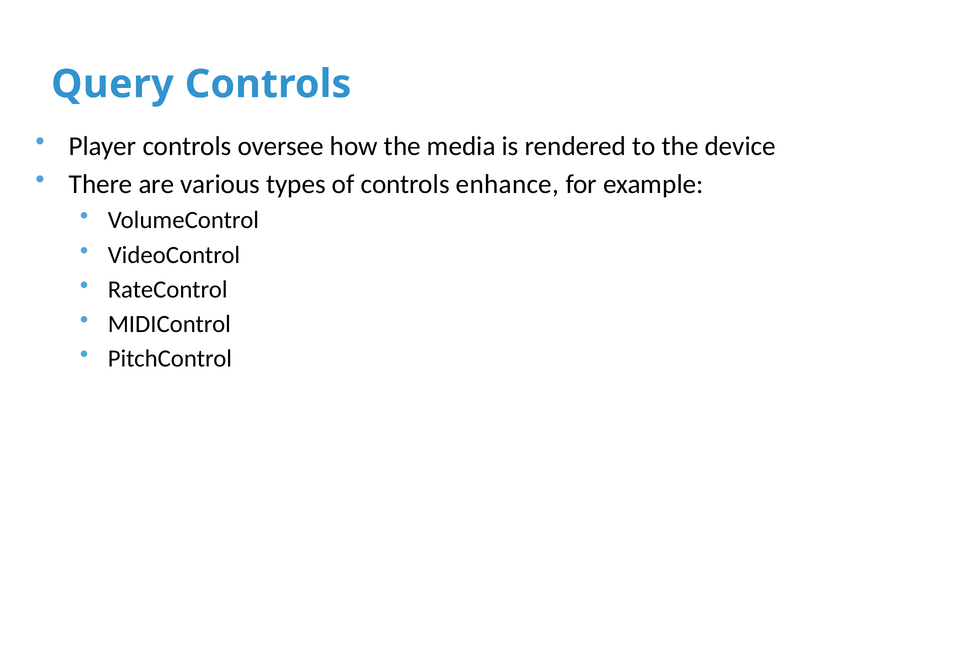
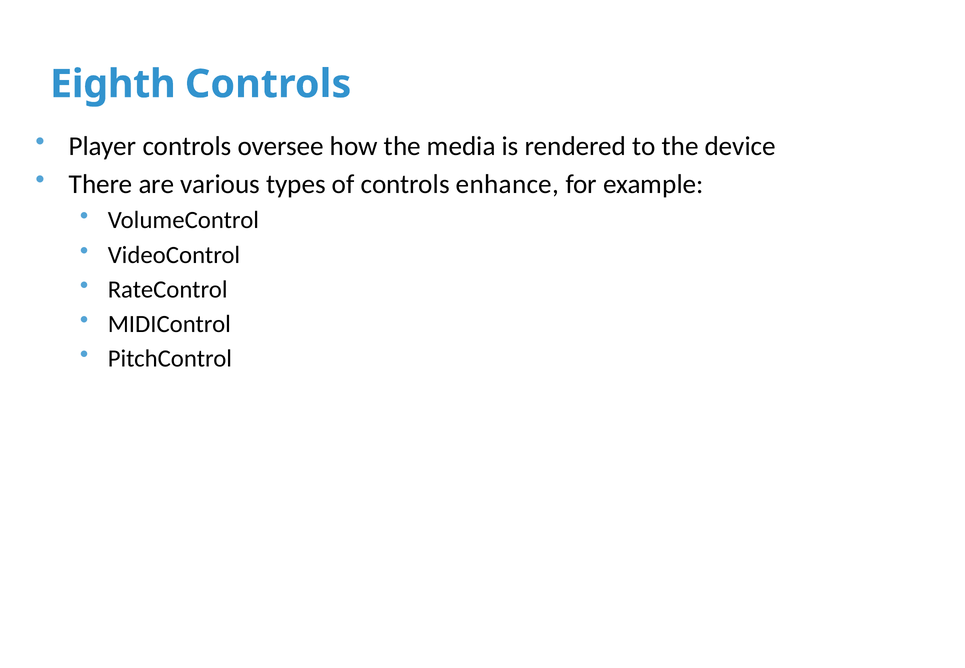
Query: Query -> Eighth (113, 84)
